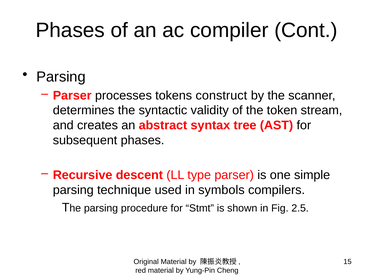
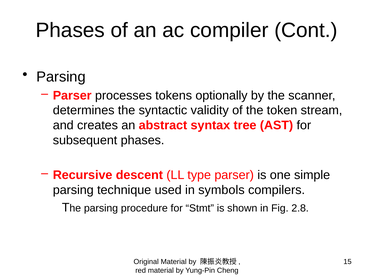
construct: construct -> optionally (221, 96)
2.5: 2.5 -> 2.8 (300, 208)
